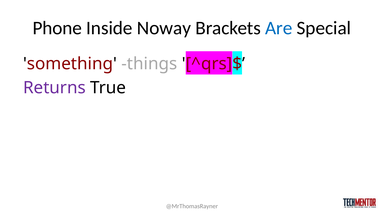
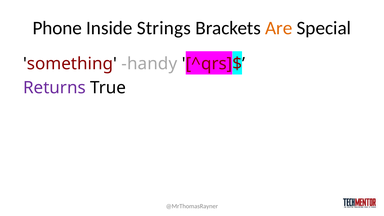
Noway: Noway -> Strings (164, 28)
Are colour: blue -> orange (279, 28)
things: things -> handy (149, 64)
